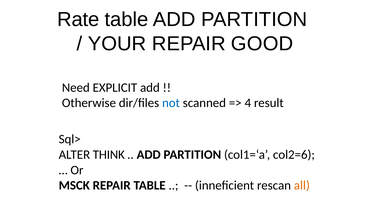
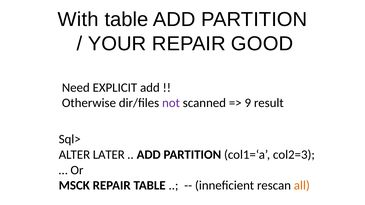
Rate: Rate -> With (78, 19)
not colour: blue -> purple (171, 103)
4: 4 -> 9 (248, 103)
THINK: THINK -> LATER (109, 155)
col2=6: col2=6 -> col2=3 (294, 155)
